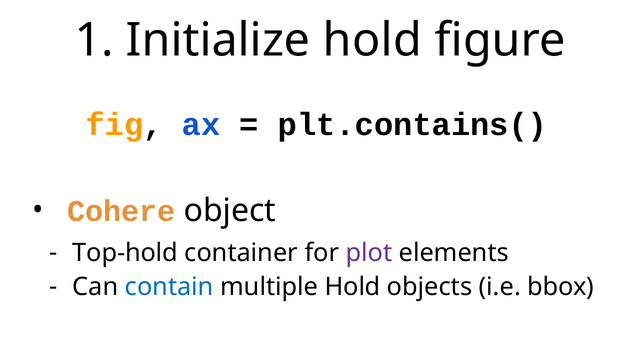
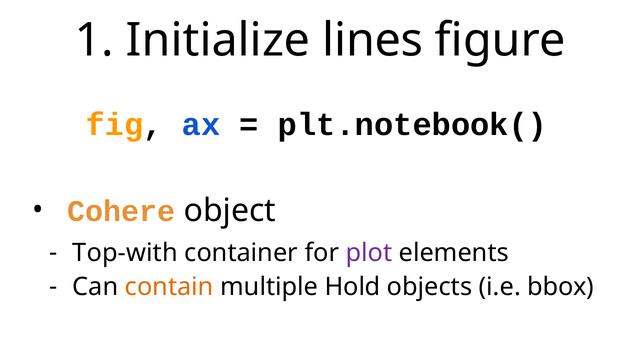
Initialize hold: hold -> lines (373, 40)
plt.contains(: plt.contains( -> plt.notebook( (413, 124)
Top-hold: Top-hold -> Top-with (125, 253)
contain colour: blue -> orange (169, 286)
